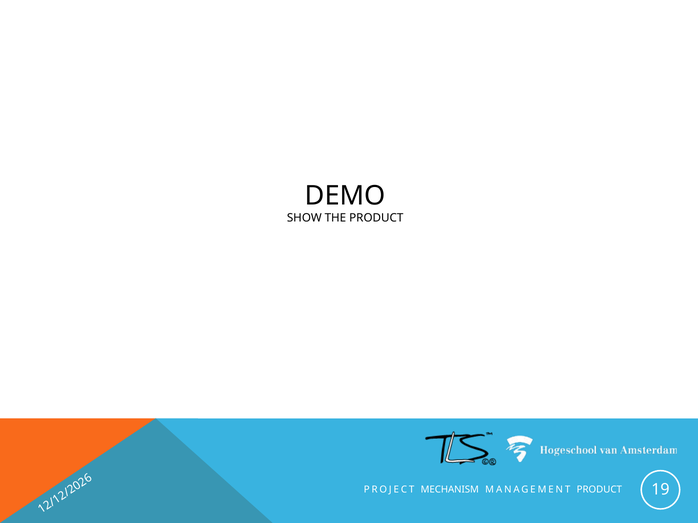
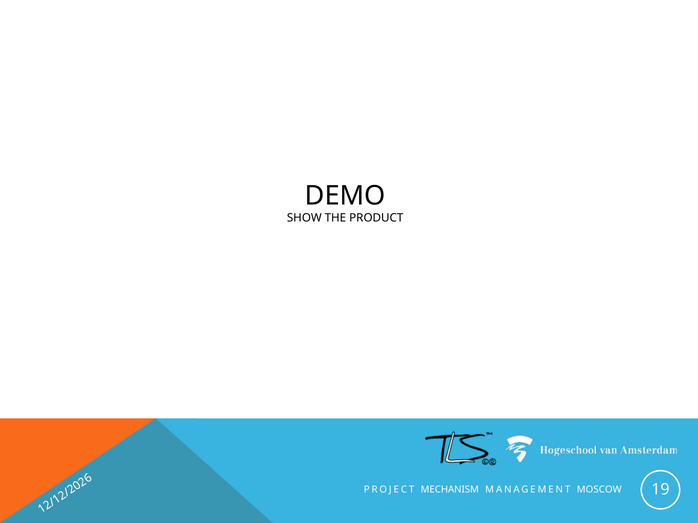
MANAGEMENT PRODUCT: PRODUCT -> MOSCOW (599, 490)
